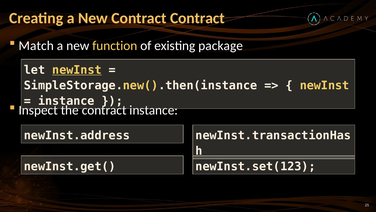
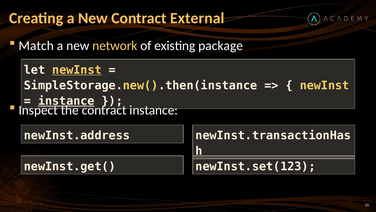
Contract Contract: Contract -> External (197, 18)
function: function -> network (115, 46)
instance underline: none -> present (66, 101)
